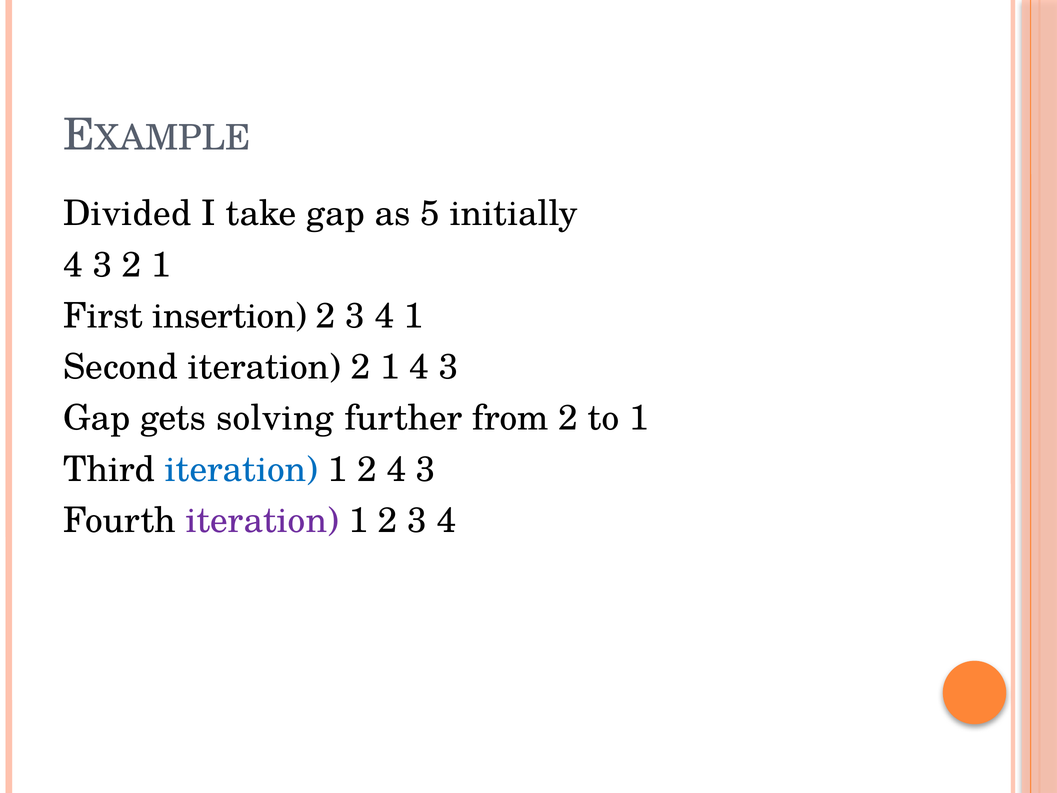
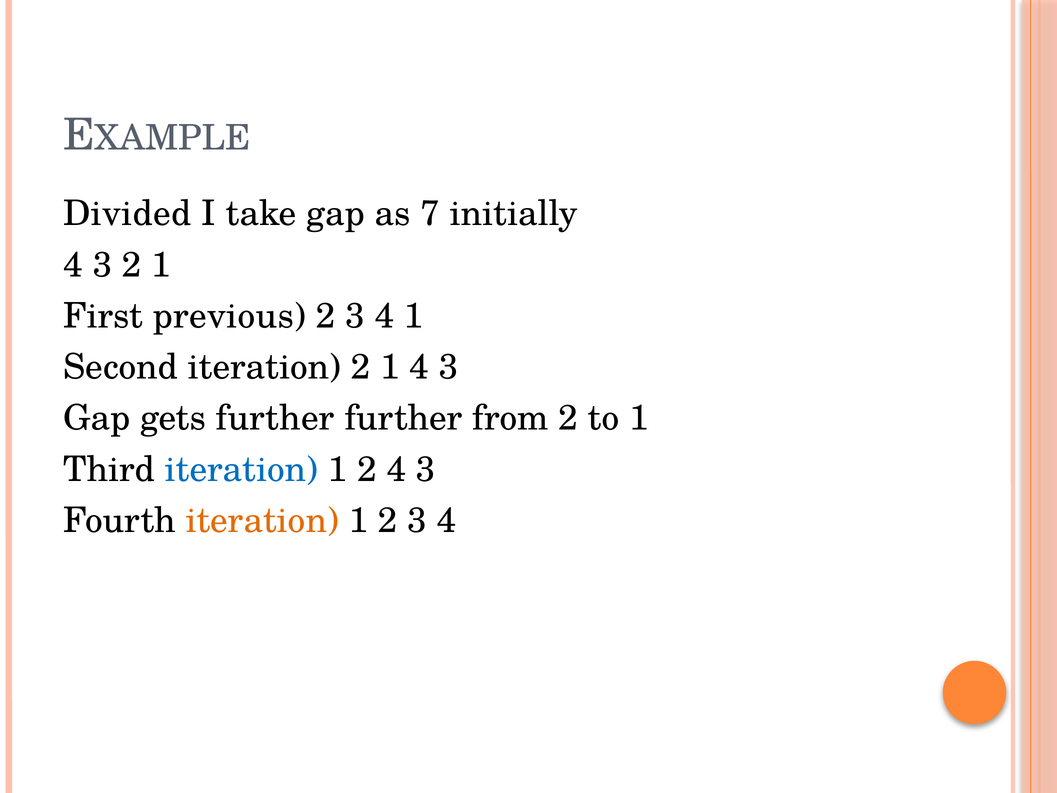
5: 5 -> 7 (430, 214)
insertion: insertion -> previous (229, 316)
gets solving: solving -> further (275, 418)
iteration colour: purple -> orange (262, 520)
